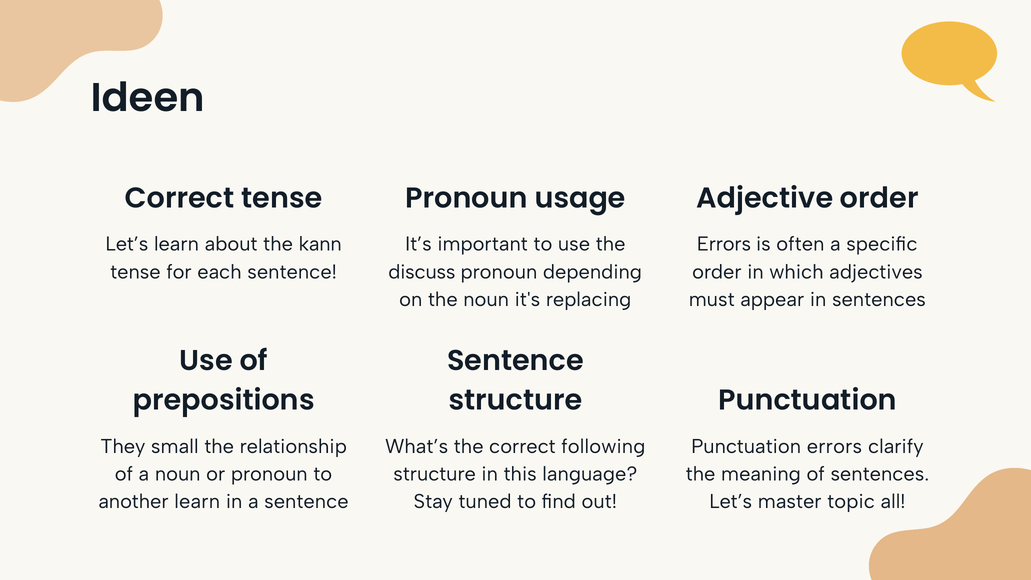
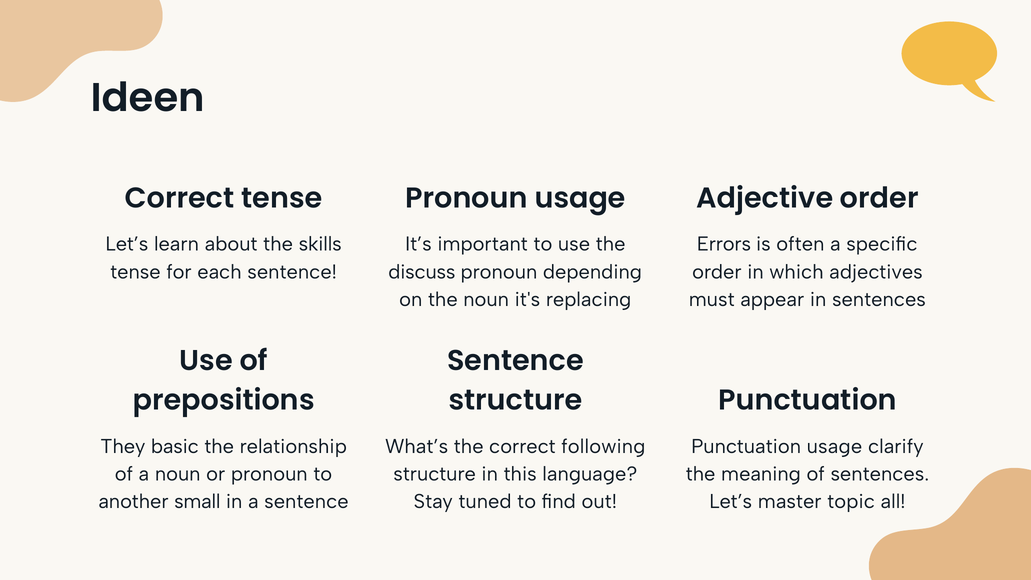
kann: kann -> skills (320, 244)
small: small -> basic (175, 446)
Punctuation errors: errors -> usage (834, 446)
another learn: learn -> small (197, 502)
